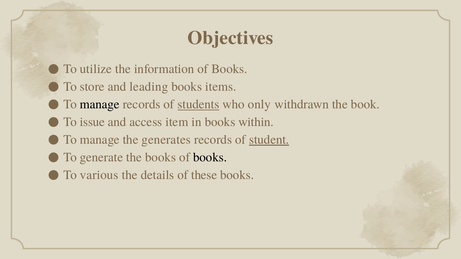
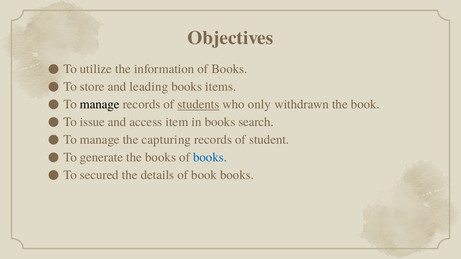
within: within -> search (256, 122)
generates: generates -> capturing (166, 140)
student underline: present -> none (269, 140)
books colour: black -> blue (210, 158)
various: various -> secured (99, 175)
of these: these -> book (204, 175)
